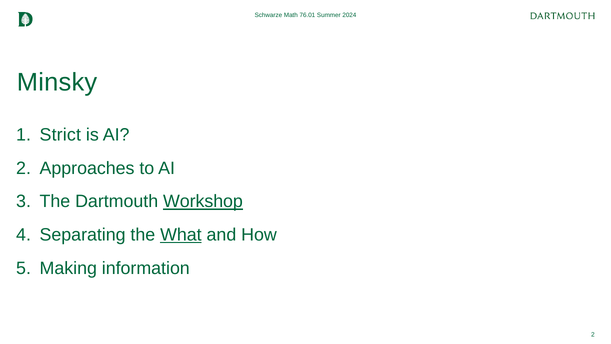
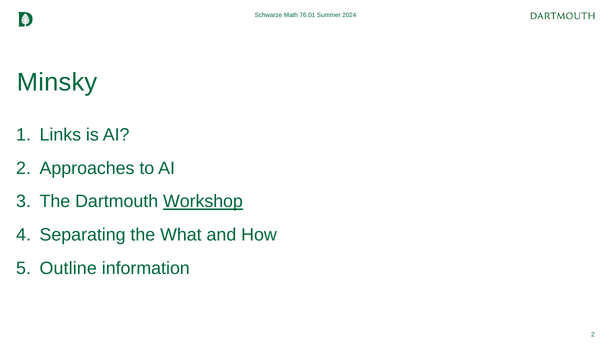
Strict: Strict -> Links (60, 135)
What underline: present -> none (181, 235)
Making: Making -> Outline (68, 268)
